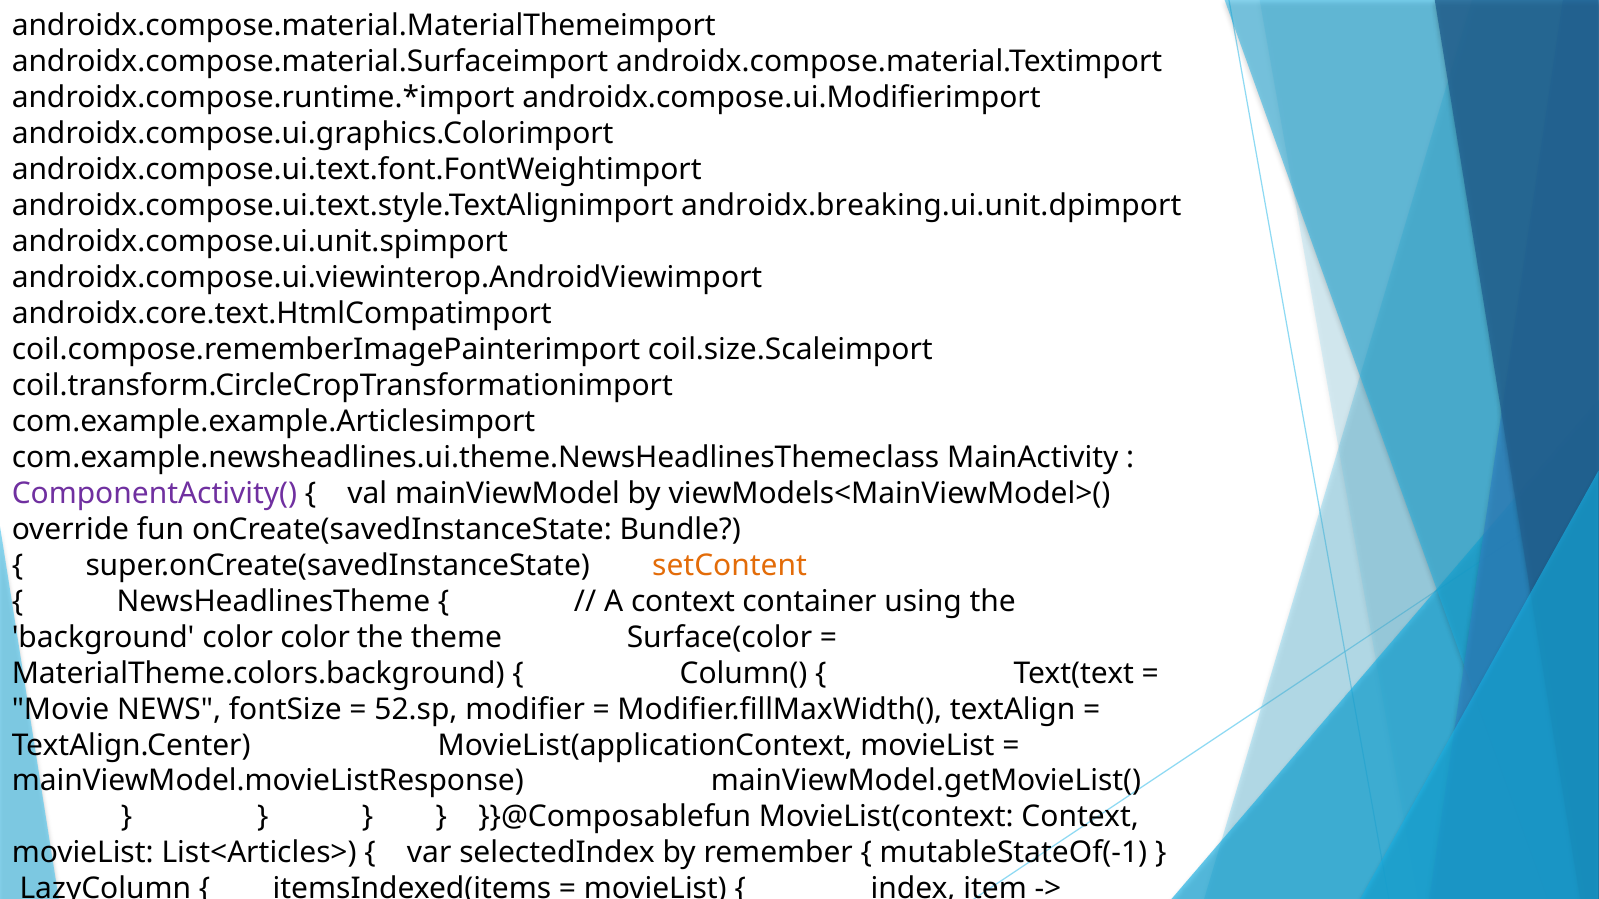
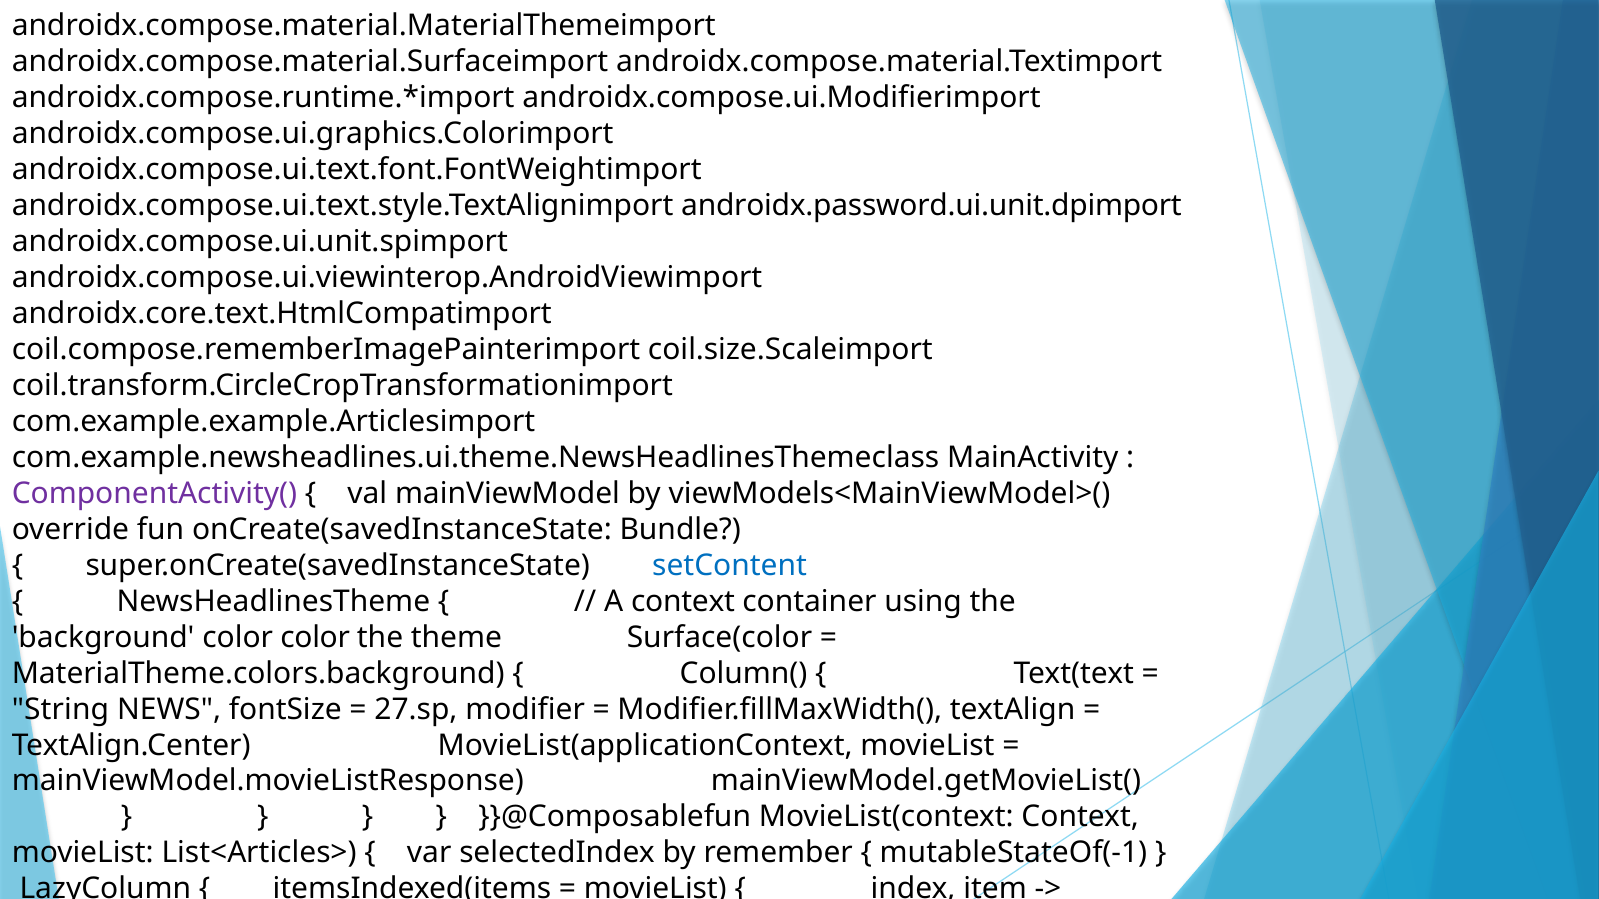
androidx.breaking.ui.unit.dpimport: androidx.breaking.ui.unit.dpimport -> androidx.password.ui.unit.dpimport (931, 206)
setContent colour: orange -> blue (730, 566)
Movie: Movie -> String (60, 710)
52.sp: 52.sp -> 27.sp (416, 710)
